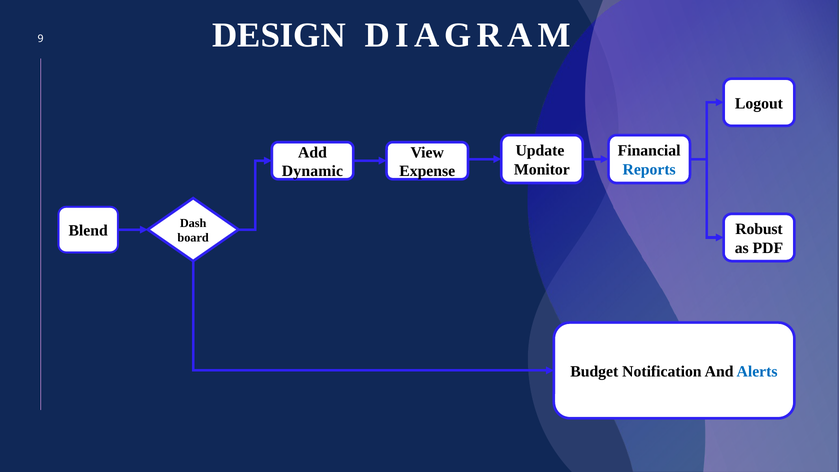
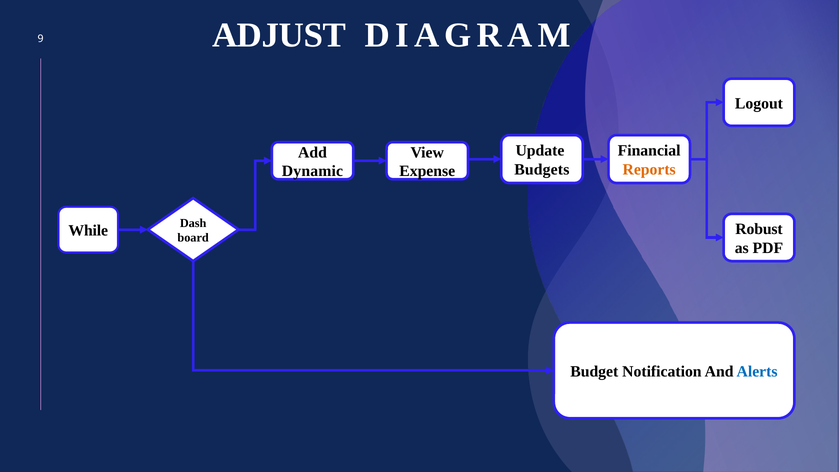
DESIGN: DESIGN -> ADJUST (279, 35)
Monitor: Monitor -> Budgets (542, 170)
Reports colour: blue -> orange (649, 170)
Blend: Blend -> While (88, 231)
